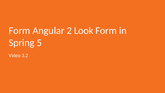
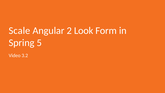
Form: Form -> Scale (19, 31)
